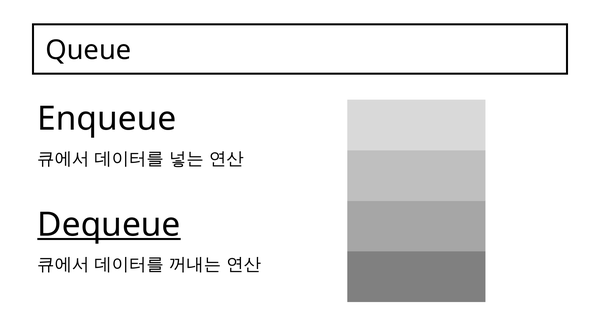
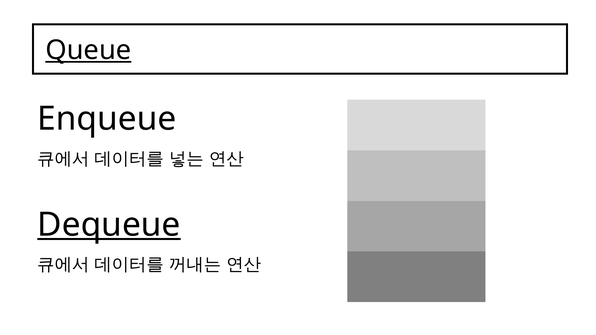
Queue underline: none -> present (88, 50)
